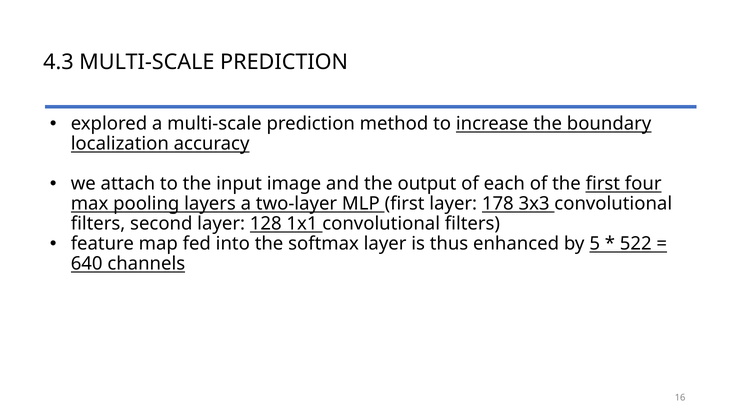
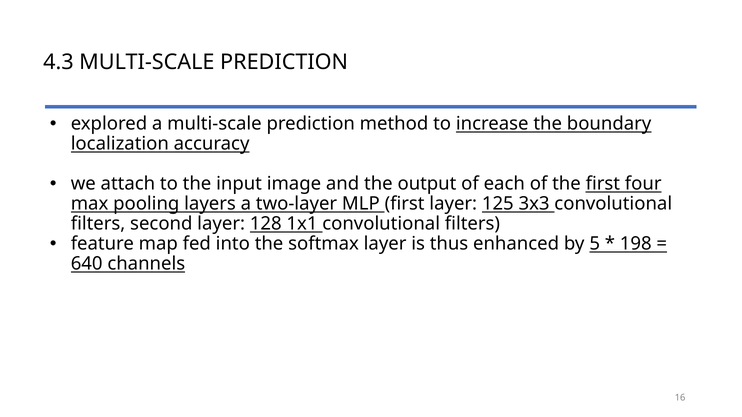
178: 178 -> 125 (498, 204)
522: 522 -> 198 (636, 244)
